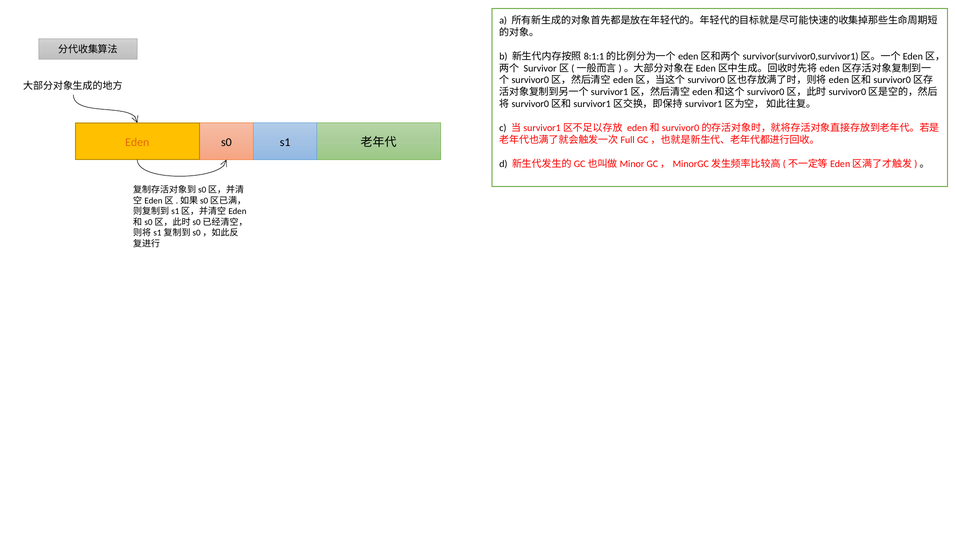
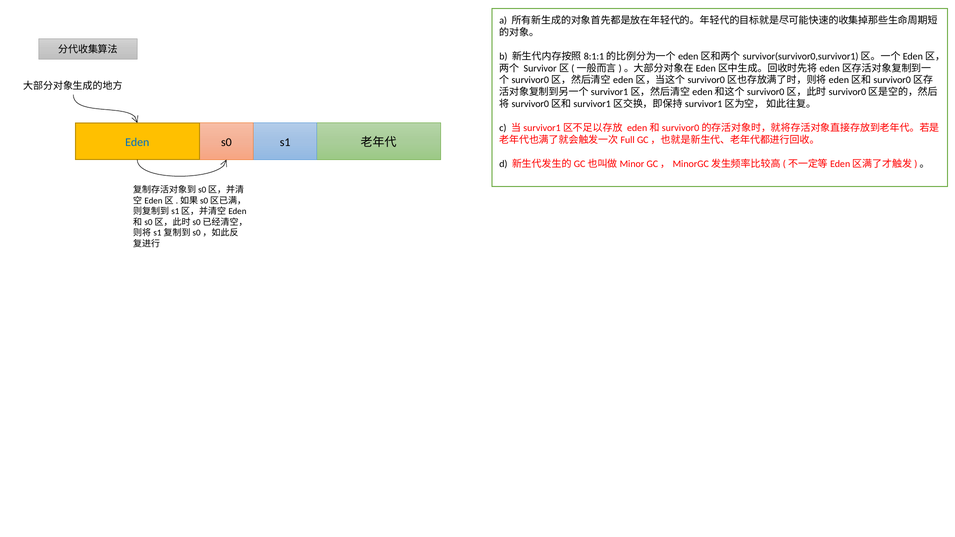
Eden colour: orange -> blue (137, 142)
